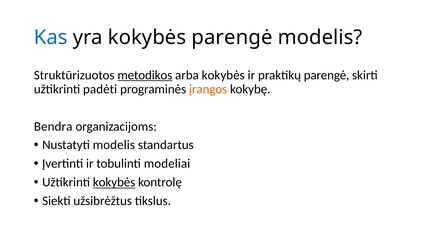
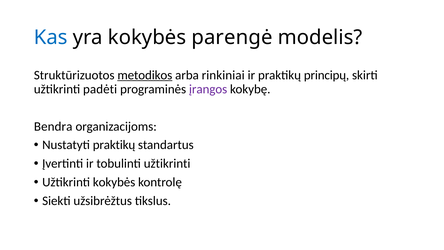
arba kokybės: kokybės -> rinkiniai (223, 75)
praktikų parengė: parengė -> principų (327, 75)
įrangos colour: orange -> purple (208, 89)
Nustatyti modelis: modelis -> praktikų (114, 145)
tobulinti modeliai: modeliai -> užtikrinti (167, 164)
kokybės underline: present -> none (114, 182)
